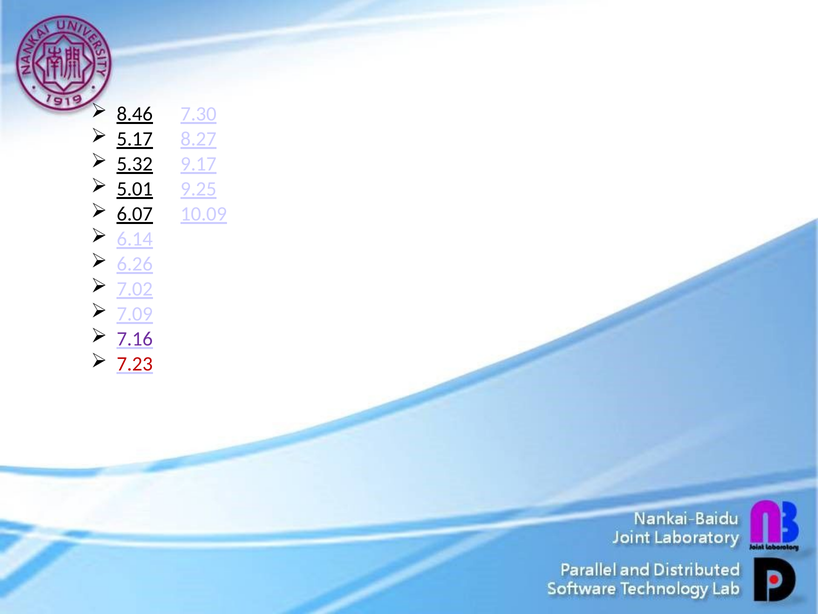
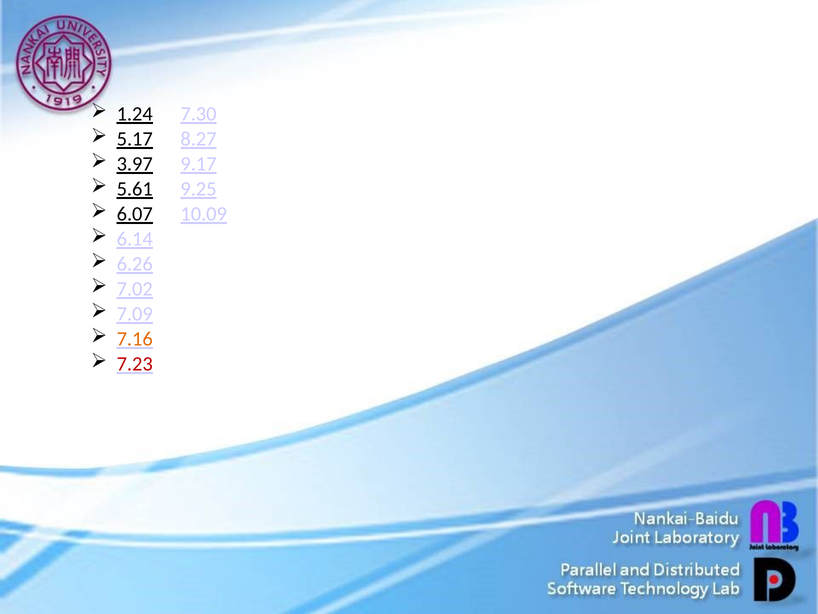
8.46: 8.46 -> 1.24 (135, 114)
5.32: 5.32 -> 3.97 (135, 164)
5.01: 5.01 -> 5.61 (135, 189)
7.16 colour: purple -> orange (135, 339)
